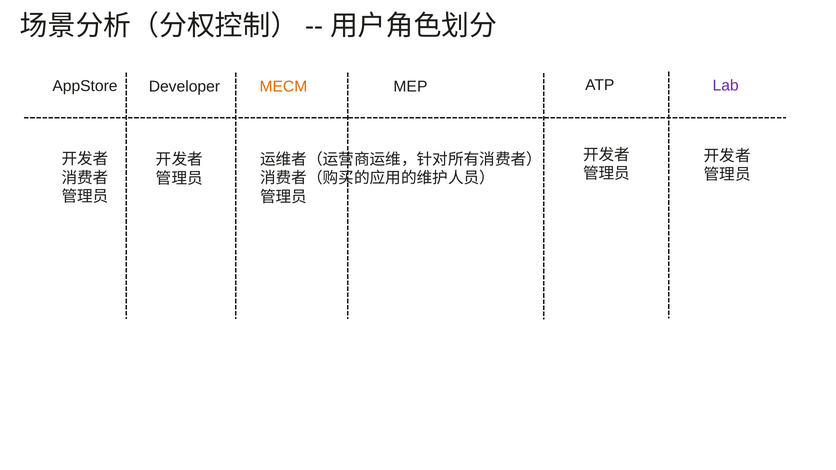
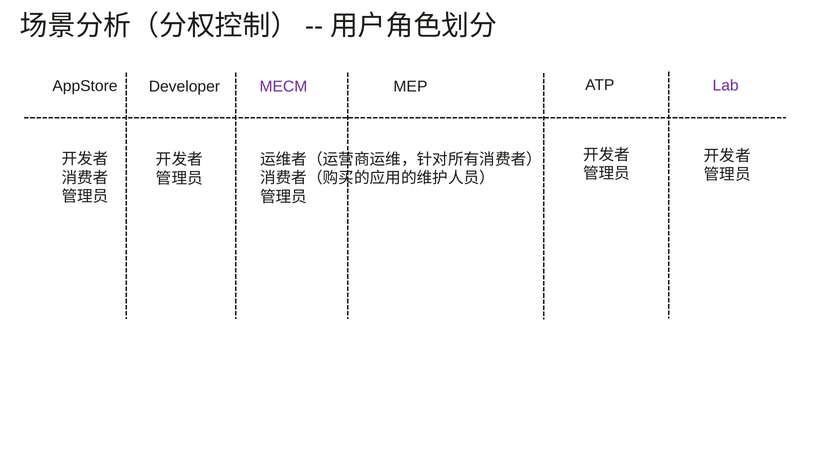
MECM colour: orange -> purple (283, 86)
